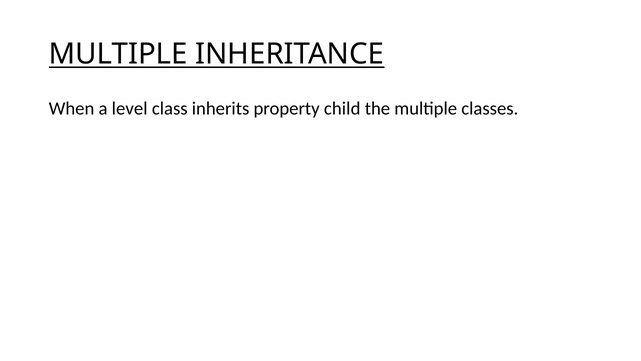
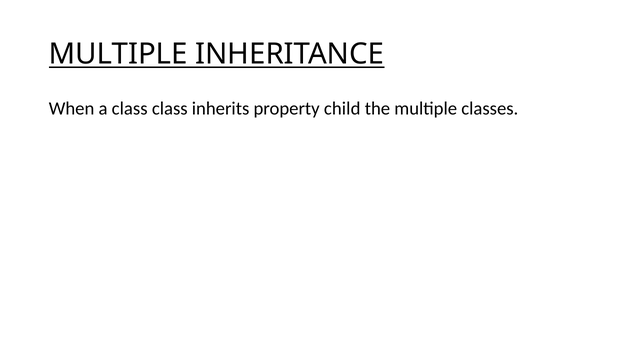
a level: level -> class (130, 108)
